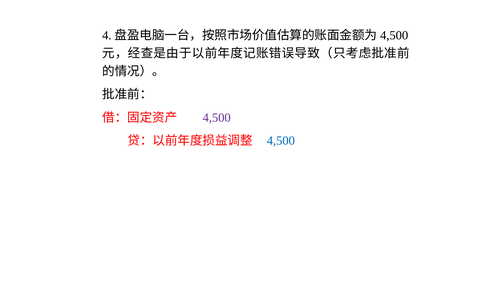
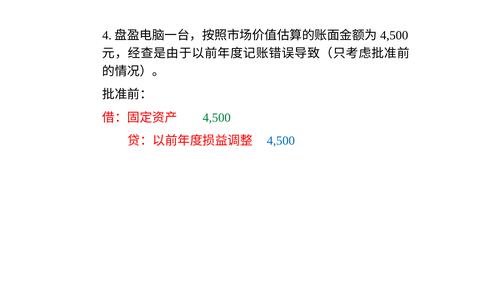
4,500 colour: purple -> green (217, 118)
